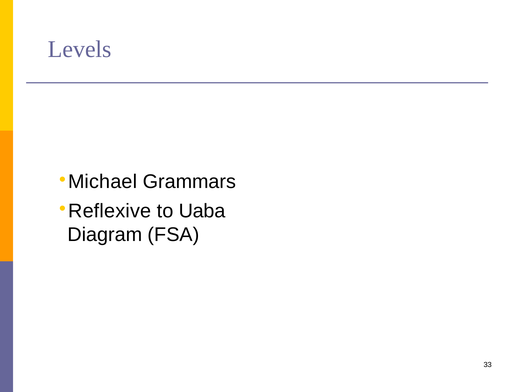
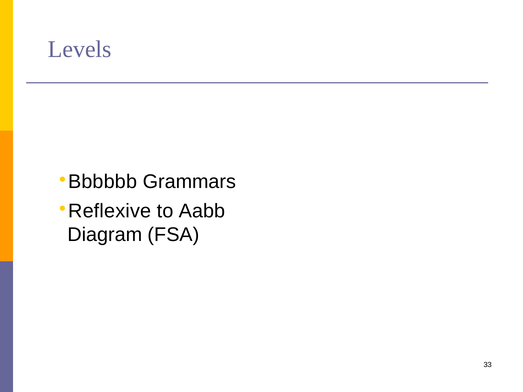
Michael: Michael -> Bbbbbb (103, 182)
Uaba: Uaba -> Aabb (202, 211)
